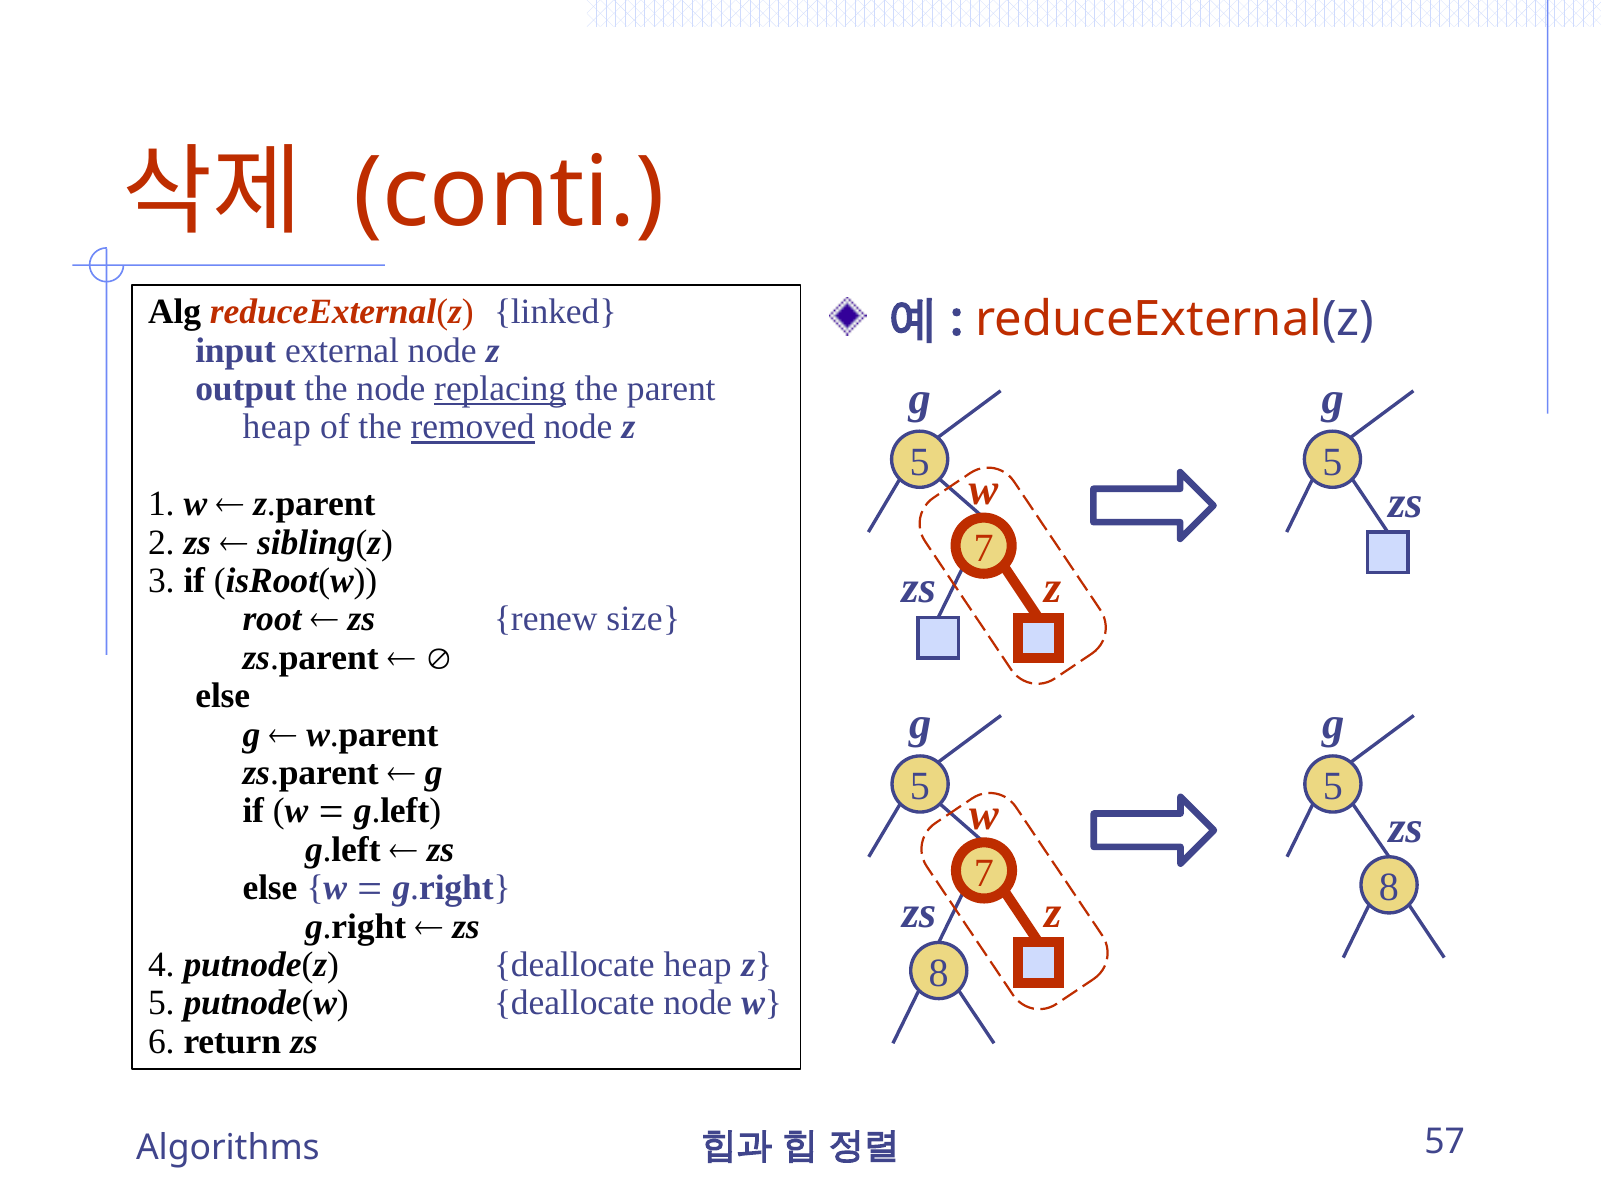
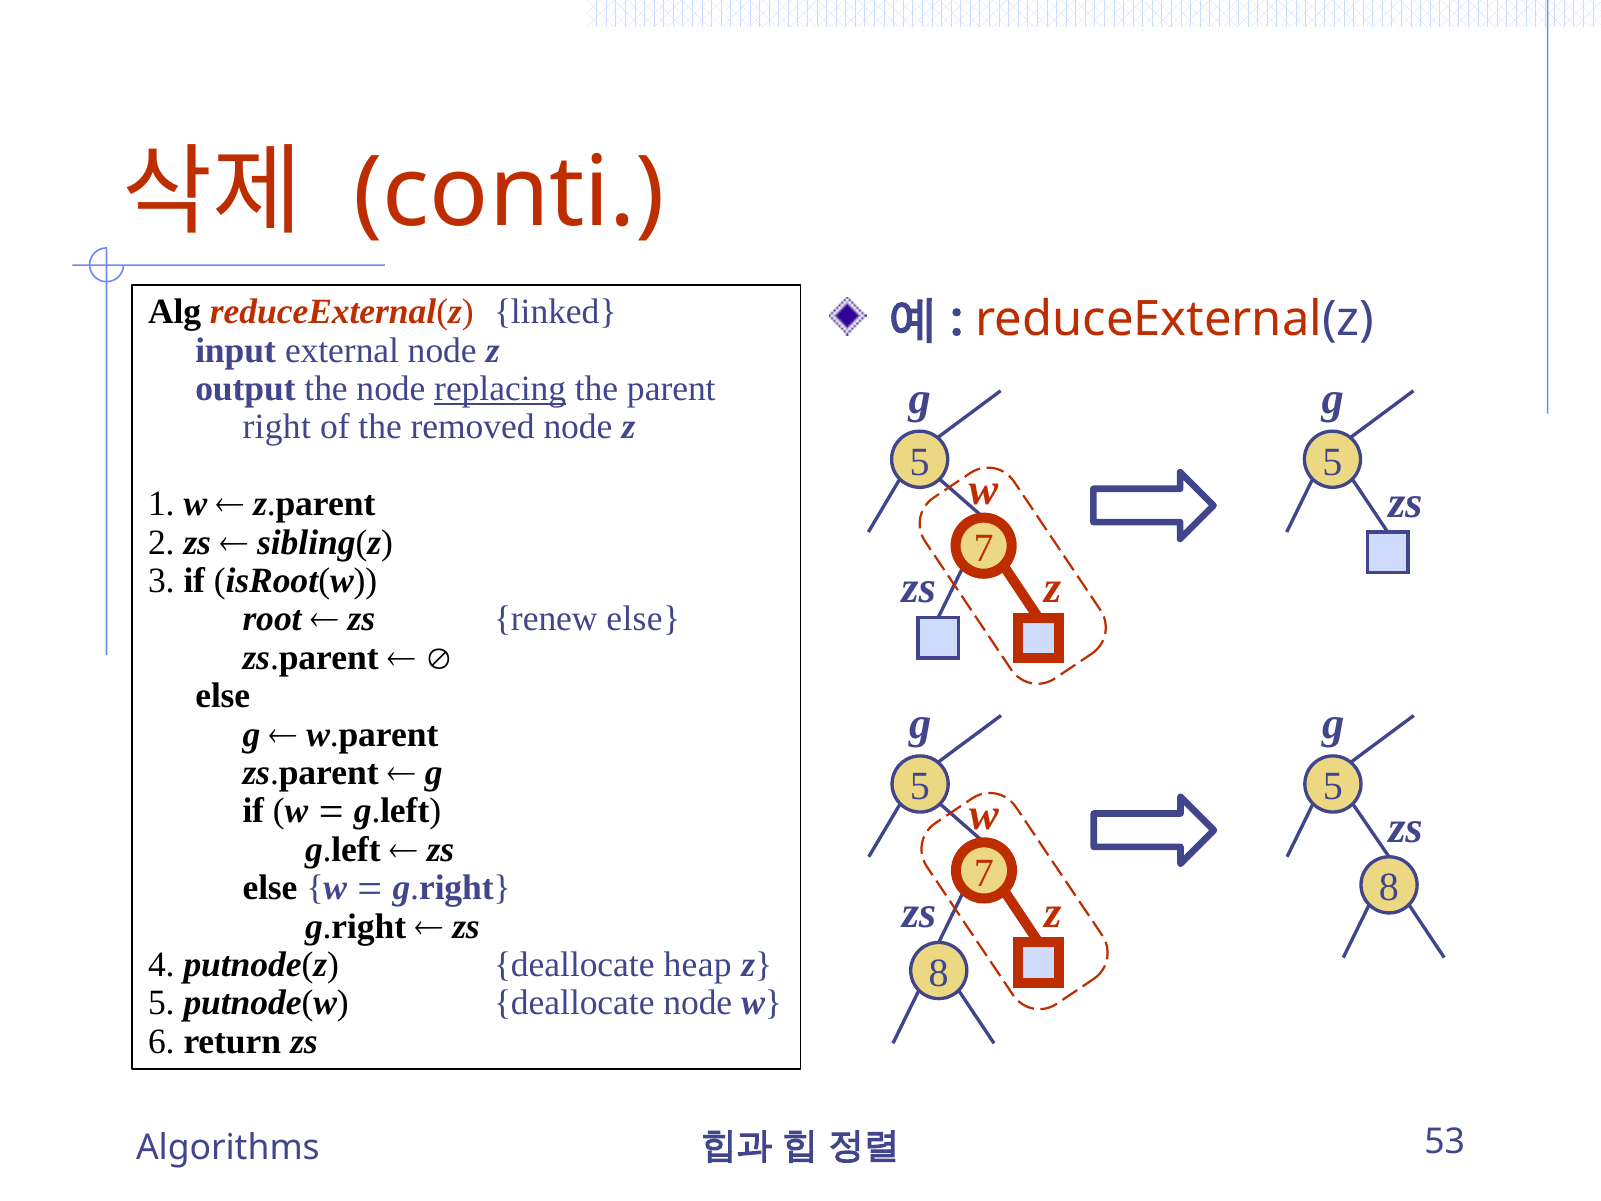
heap: heap -> right (277, 427)
removed underline: present -> none (473, 427)
renew size: size -> else (643, 619)
57: 57 -> 53 (1445, 1142)
